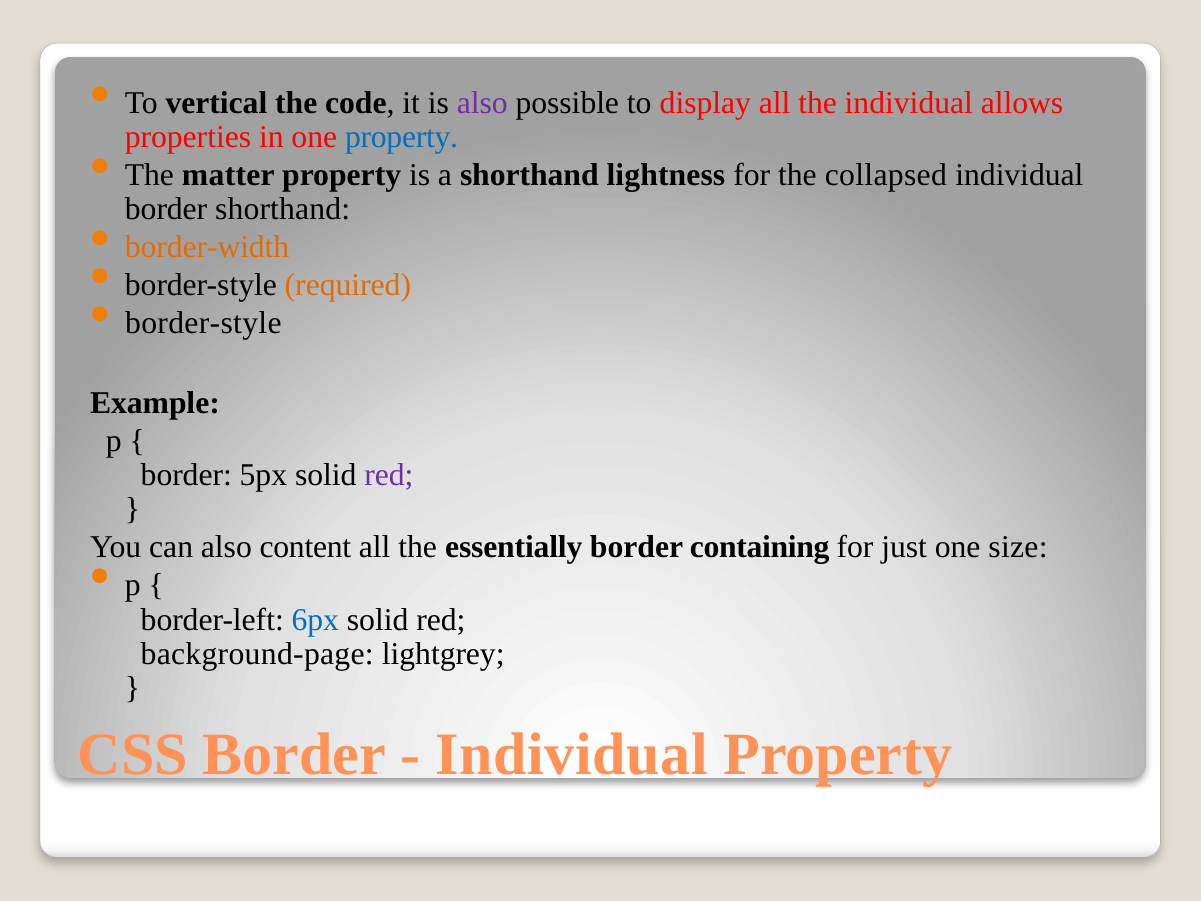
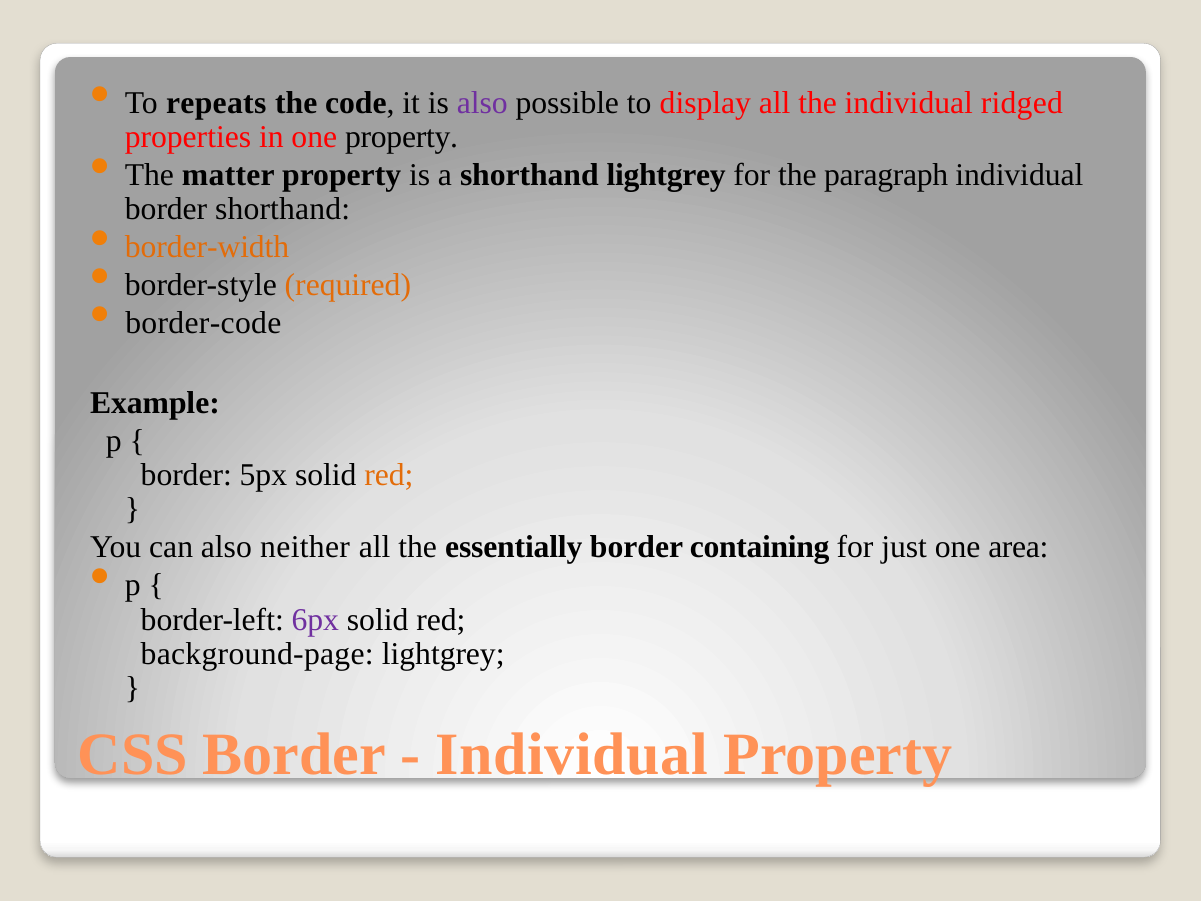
vertical: vertical -> repeats (216, 103)
allows: allows -> ridged (1022, 103)
property colour: blue -> black (402, 137)
shorthand lightness: lightness -> lightgrey (666, 175)
collapsed: collapsed -> paragraph (886, 175)
border-style: border-style -> border-code (203, 323)
red colour: purple -> orange (389, 475)
content: content -> neither (305, 547)
size: size -> area (1018, 547)
6px colour: blue -> purple (315, 620)
